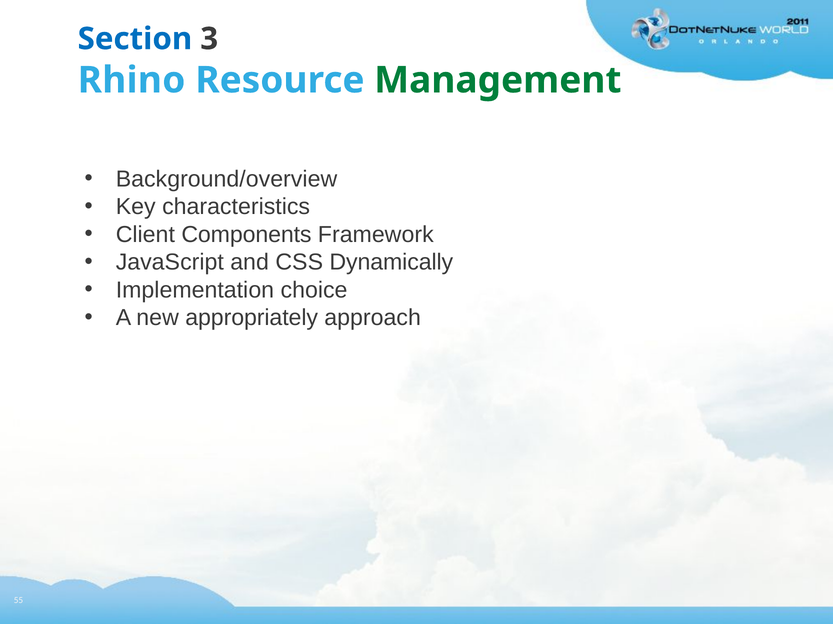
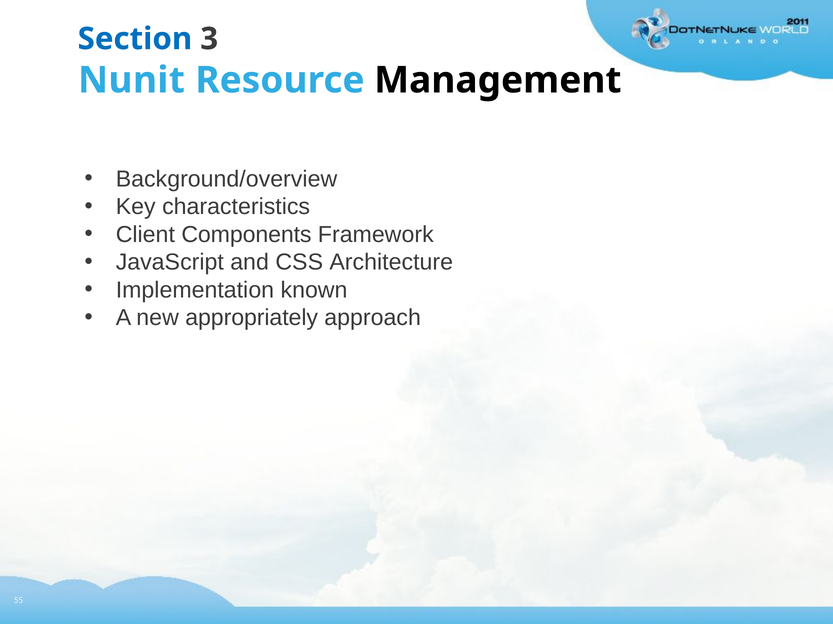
Rhino: Rhino -> Nunit (131, 80)
Management colour: green -> black (498, 80)
Dynamically: Dynamically -> Architecture (391, 263)
choice: choice -> known (314, 290)
